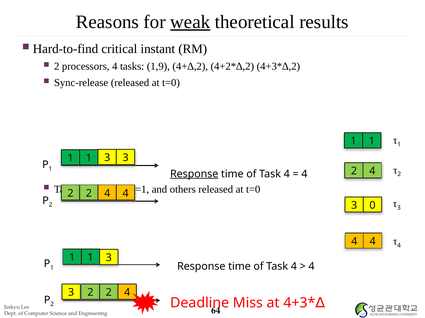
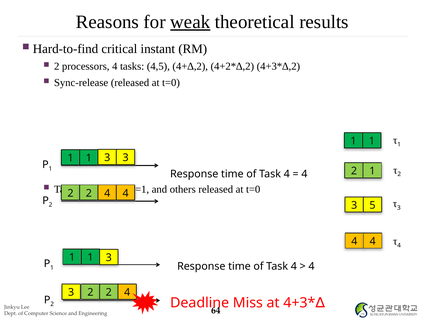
1,9: 1,9 -> 4,5 (158, 66)
4: 4 -> 1 (372, 172)
Response underline: present -> none (194, 174)
0: 0 -> 5 (373, 206)
